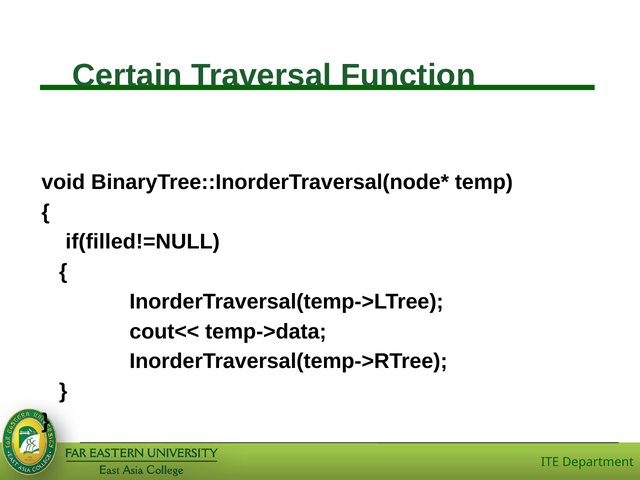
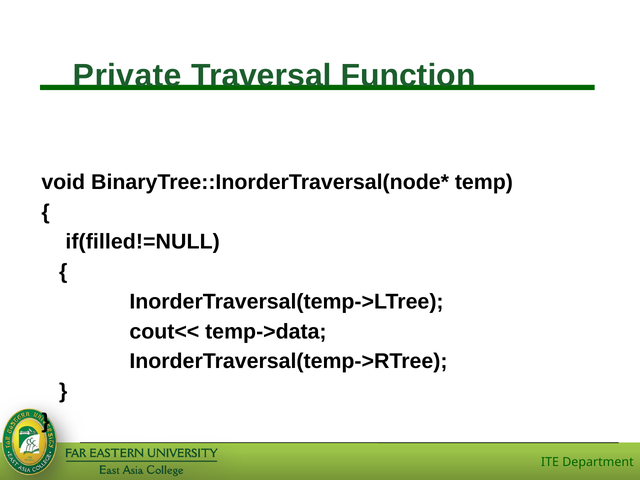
Certain: Certain -> Private (127, 76)
